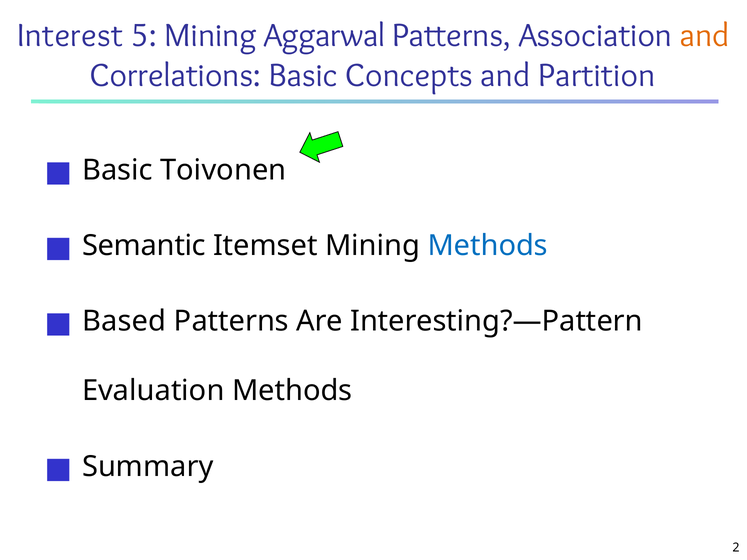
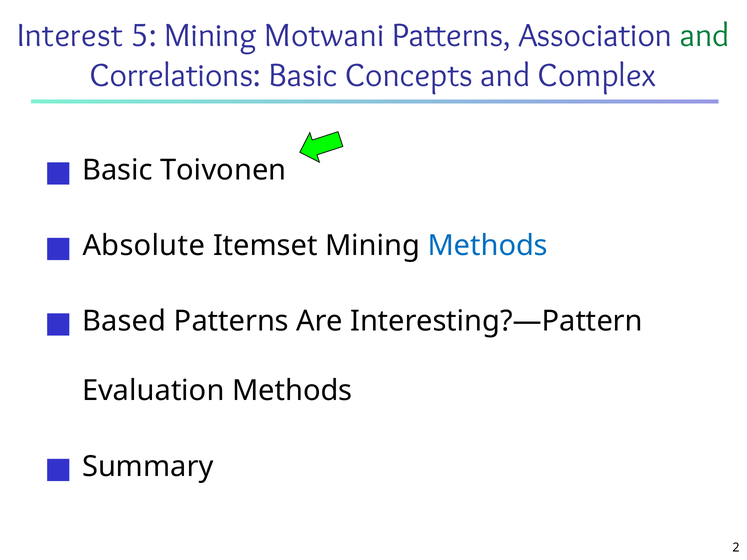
Aggarwal: Aggarwal -> Motwani (324, 35)
and colour: orange -> green (705, 35)
Partition: Partition -> Complex (597, 75)
Semantic: Semantic -> Absolute (144, 246)
